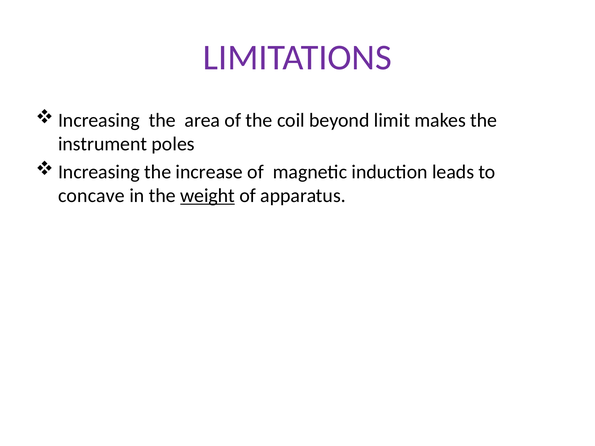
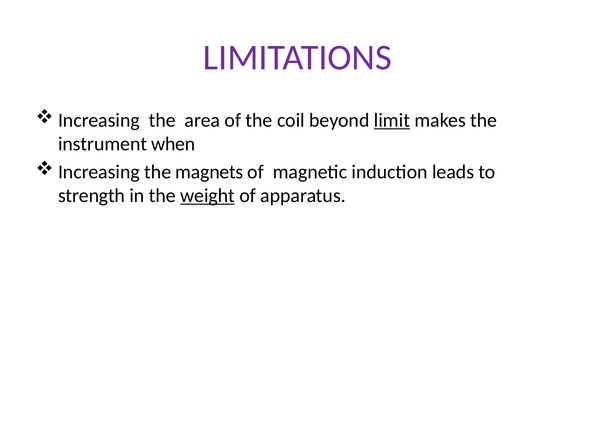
limit underline: none -> present (392, 120)
poles: poles -> when (173, 144)
increase: increase -> magnets (209, 172)
concave: concave -> strength (92, 196)
